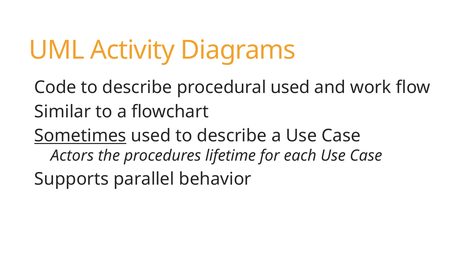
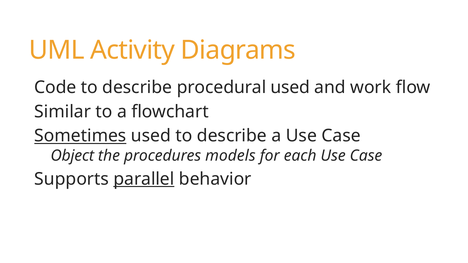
Actors: Actors -> Object (72, 156)
lifetime: lifetime -> models (230, 156)
parallel underline: none -> present (144, 179)
